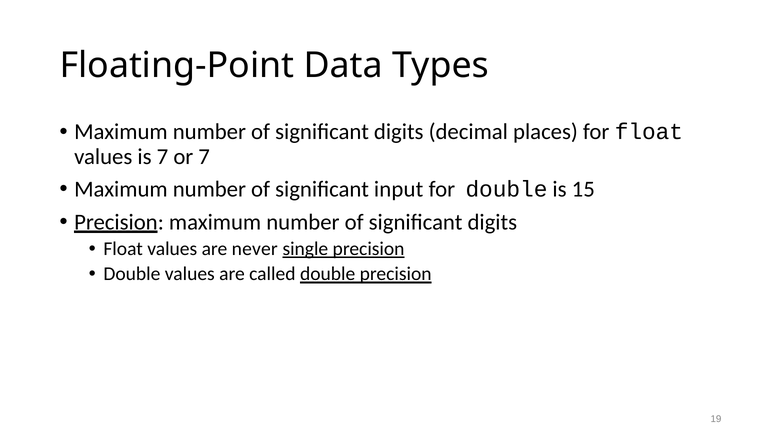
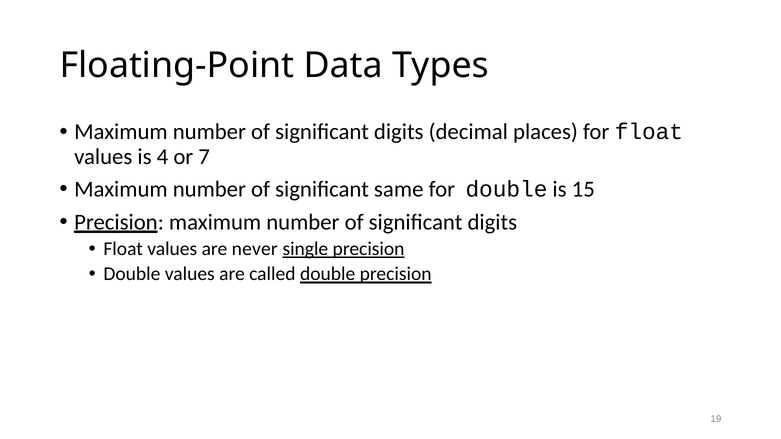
is 7: 7 -> 4 (162, 157)
input: input -> same (399, 189)
